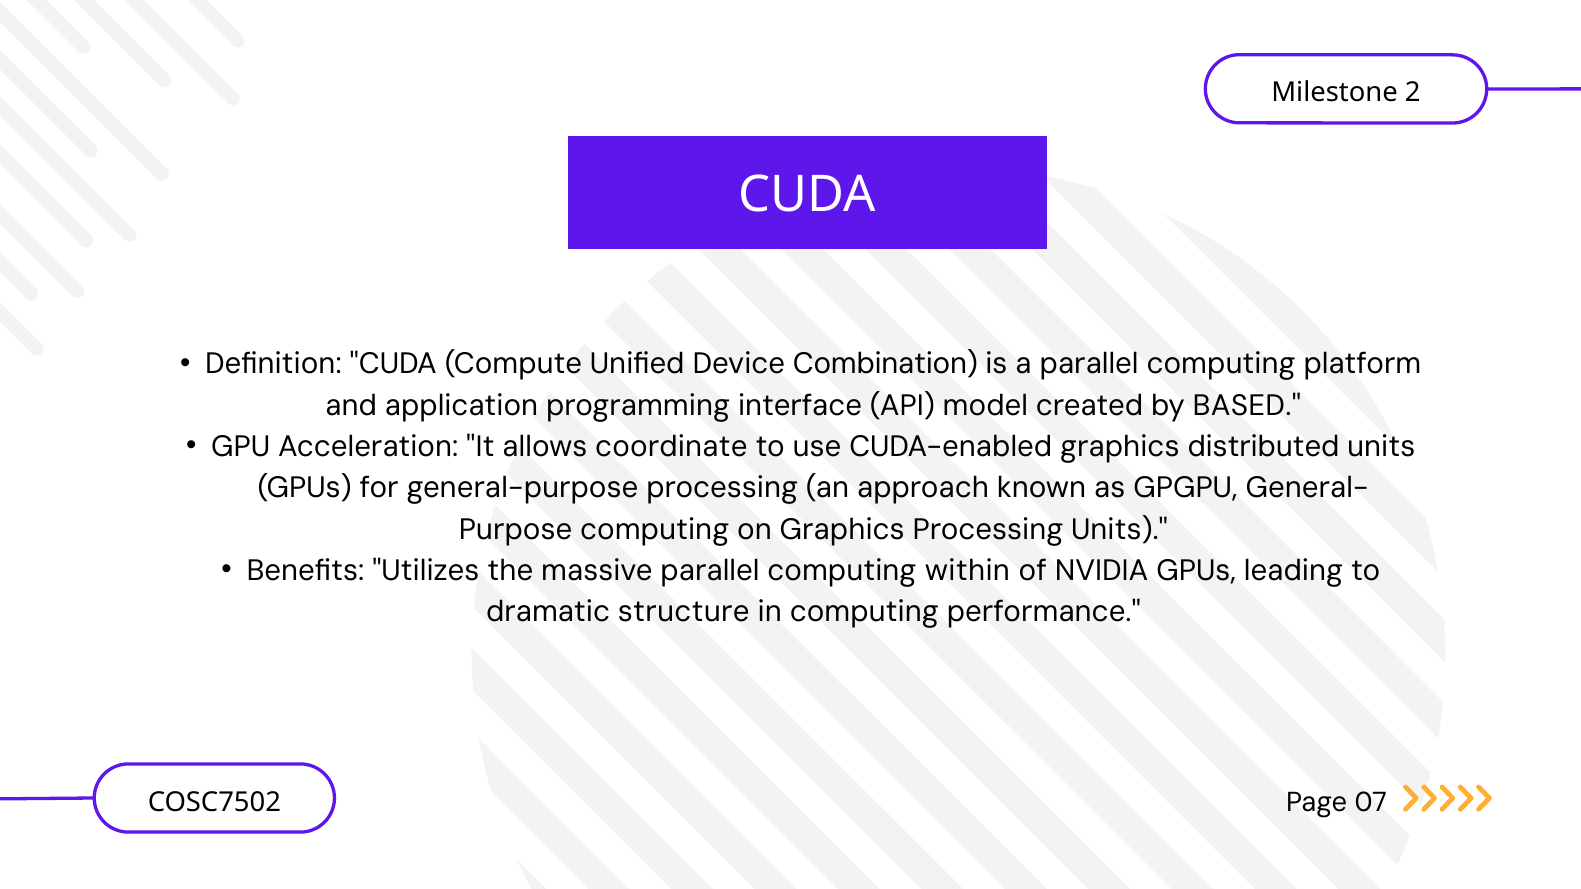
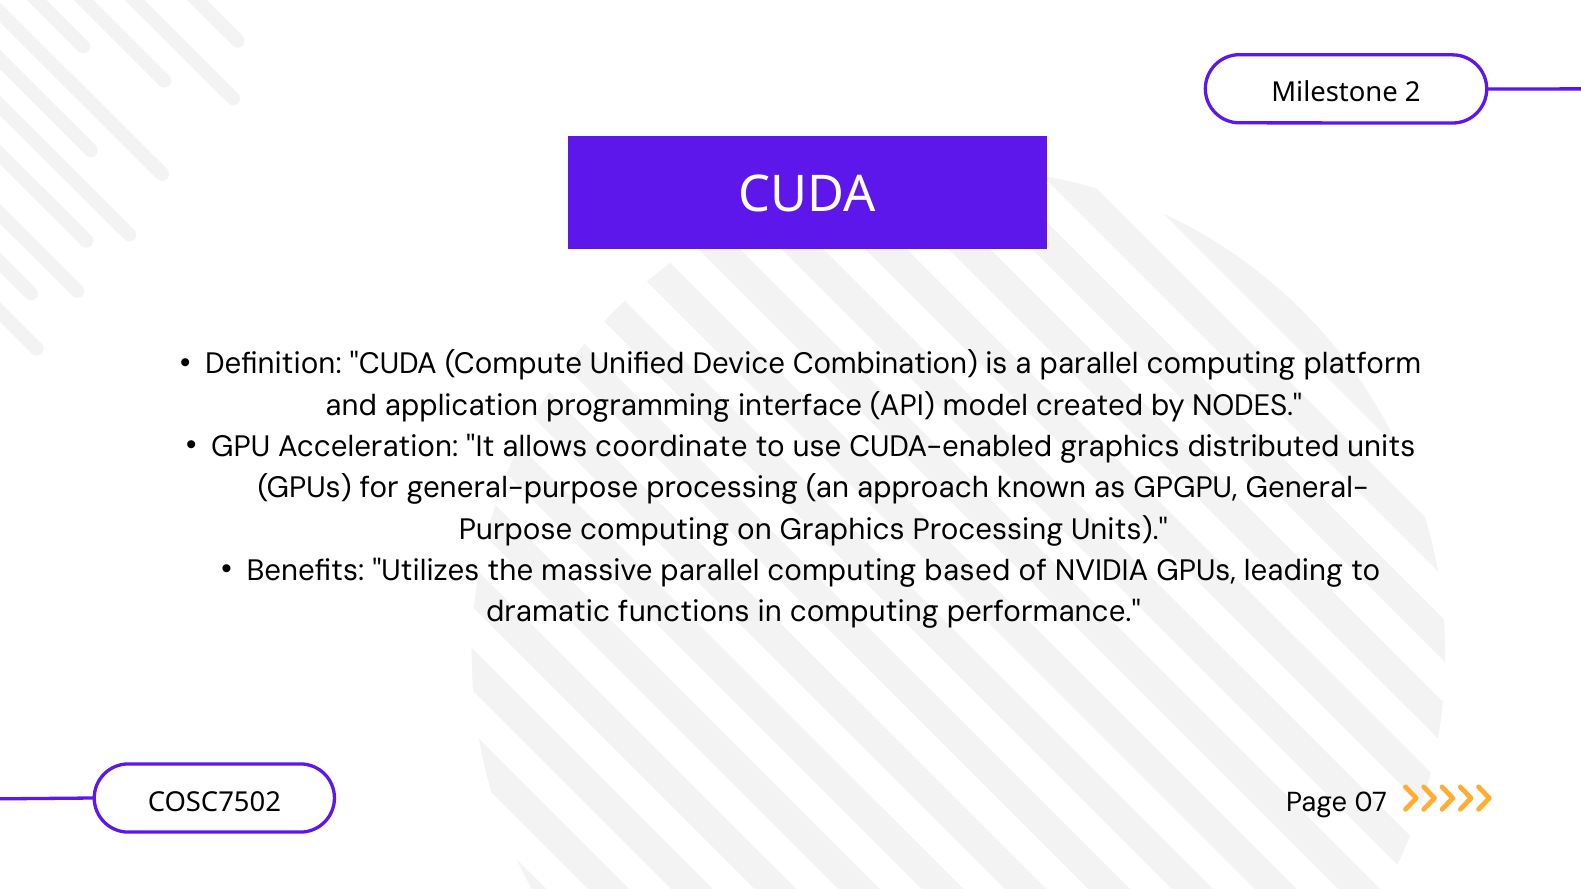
BASED: BASED -> NODES (1247, 406)
within: within -> based (967, 571)
structure: structure -> functions (684, 612)
